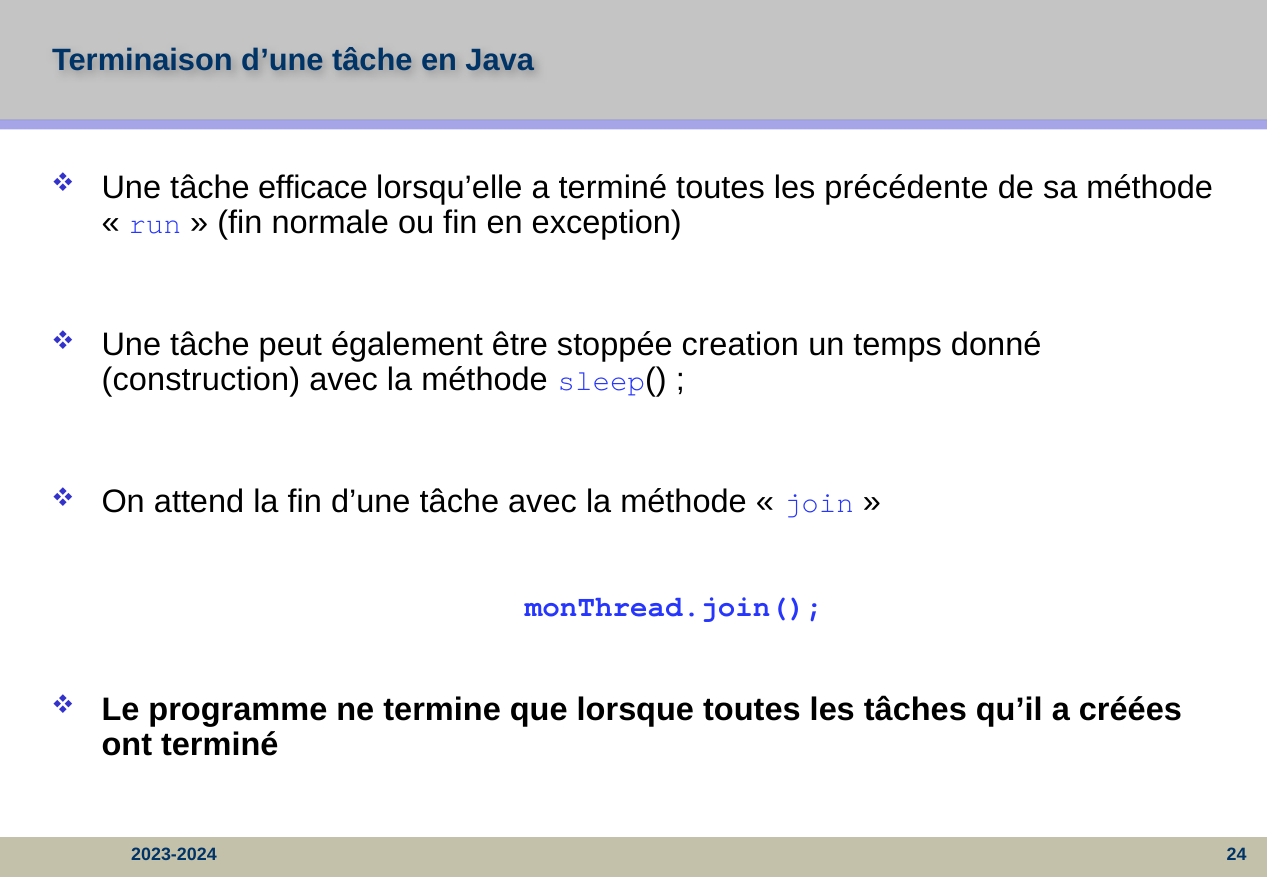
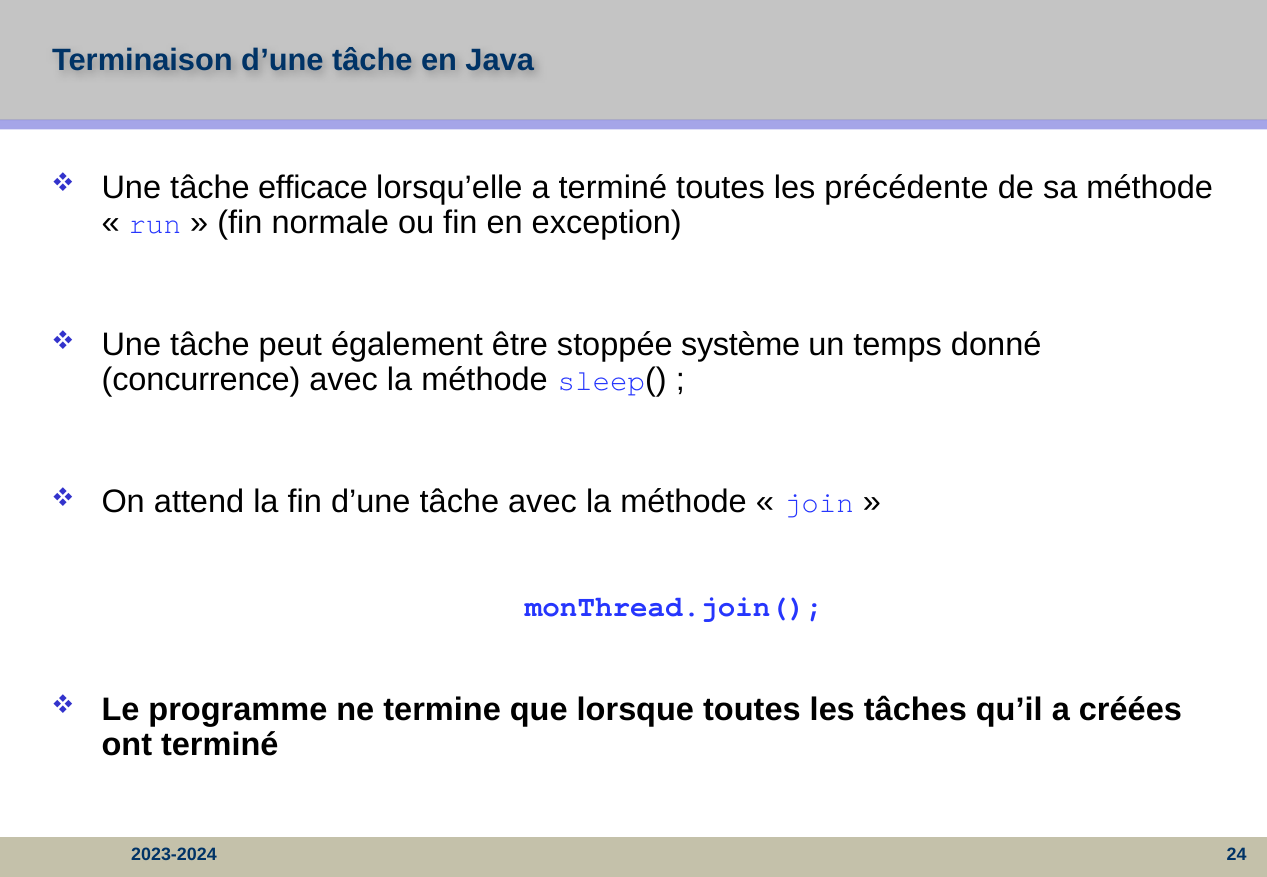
creation: creation -> système (741, 345)
construction: construction -> concurrence (201, 380)
